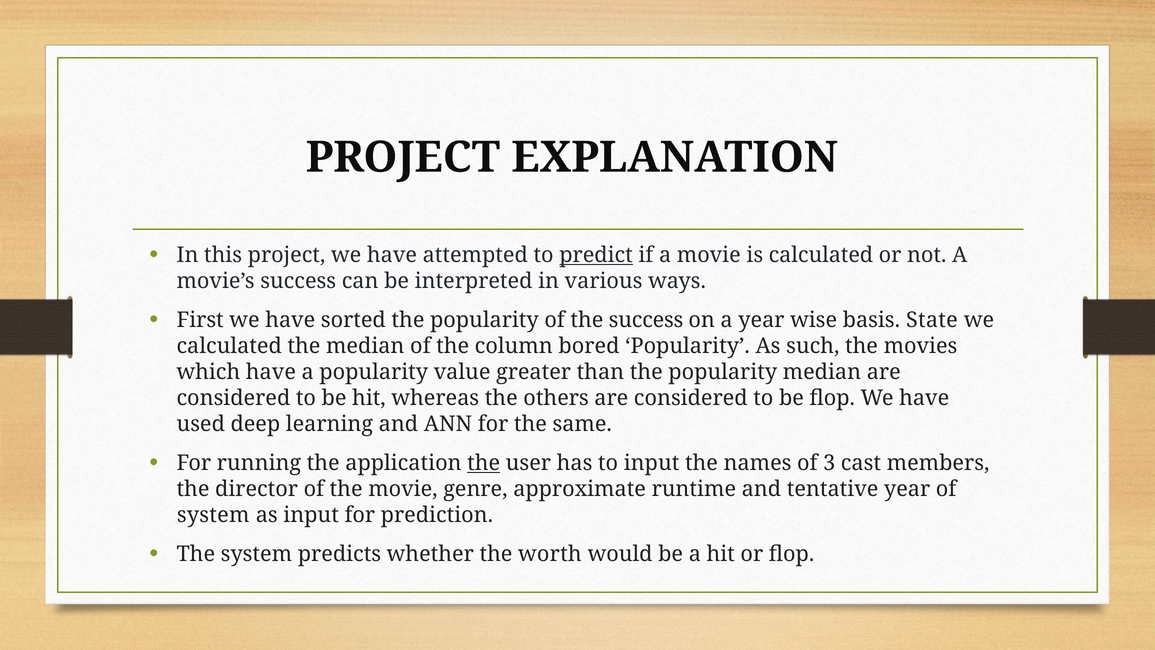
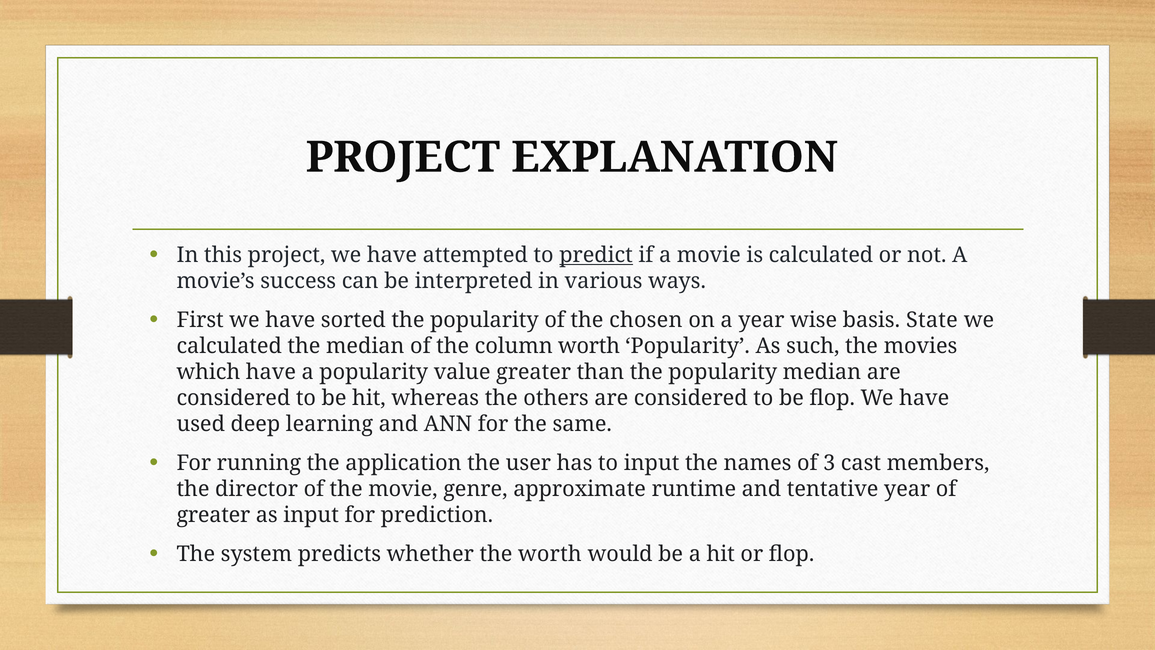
the success: success -> chosen (646, 320)
column bored: bored -> worth (589, 346)
the underline: present -> none (484, 463)
system: system -> greater (213, 515)
